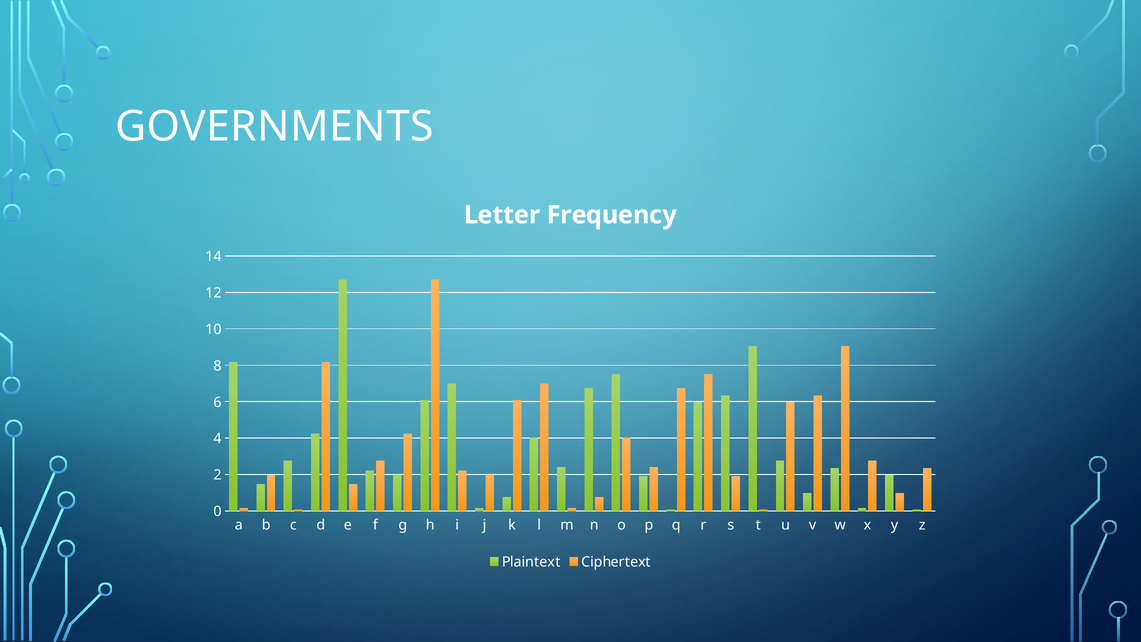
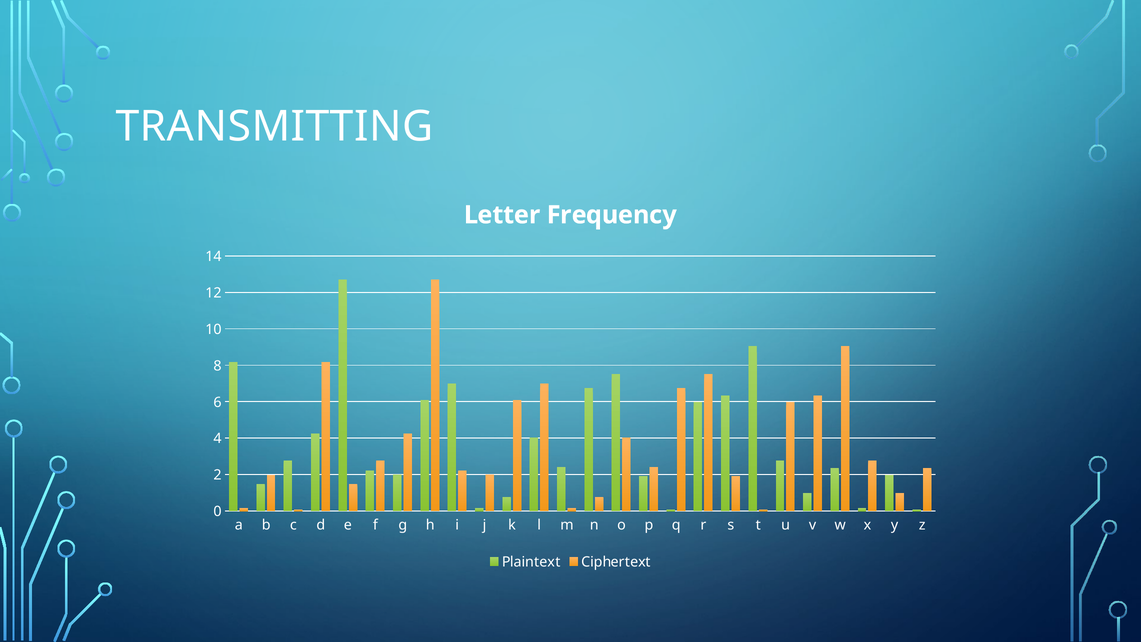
GOVERNMENTS: GOVERNMENTS -> TRANSMITTING (274, 127)
